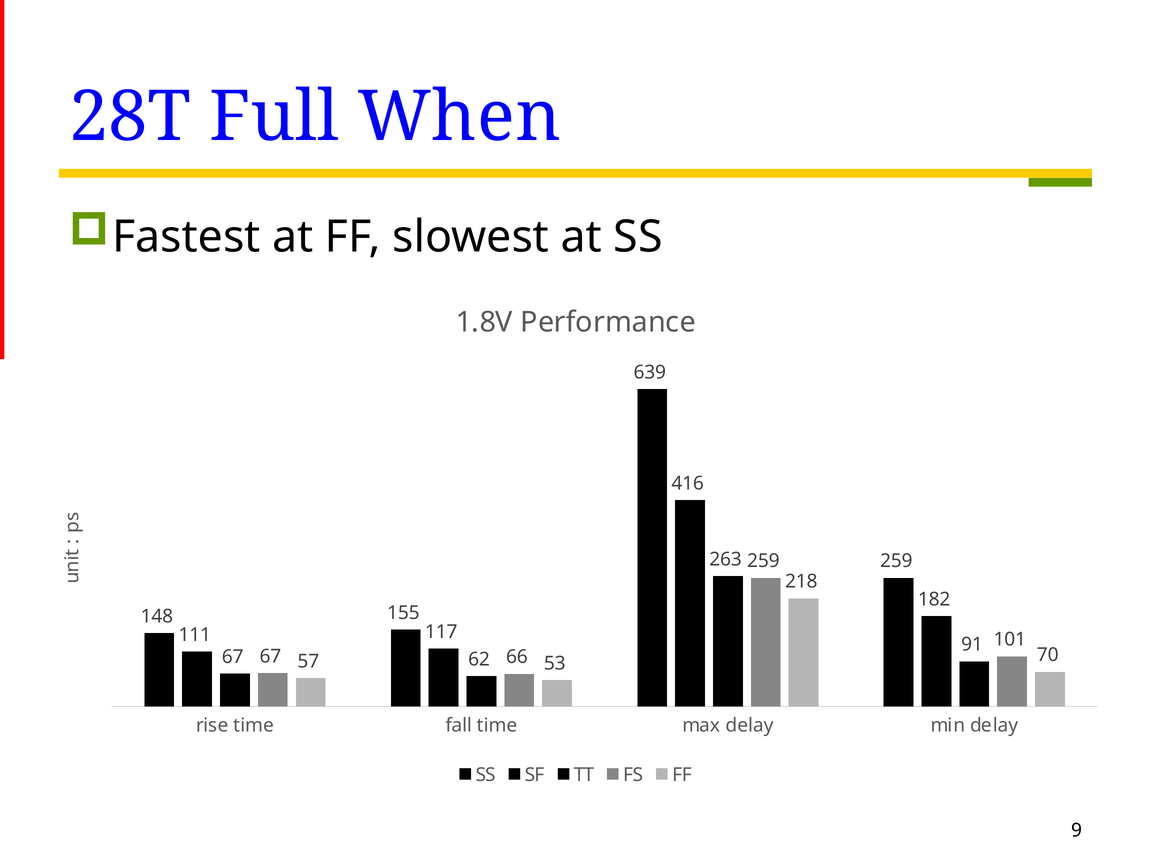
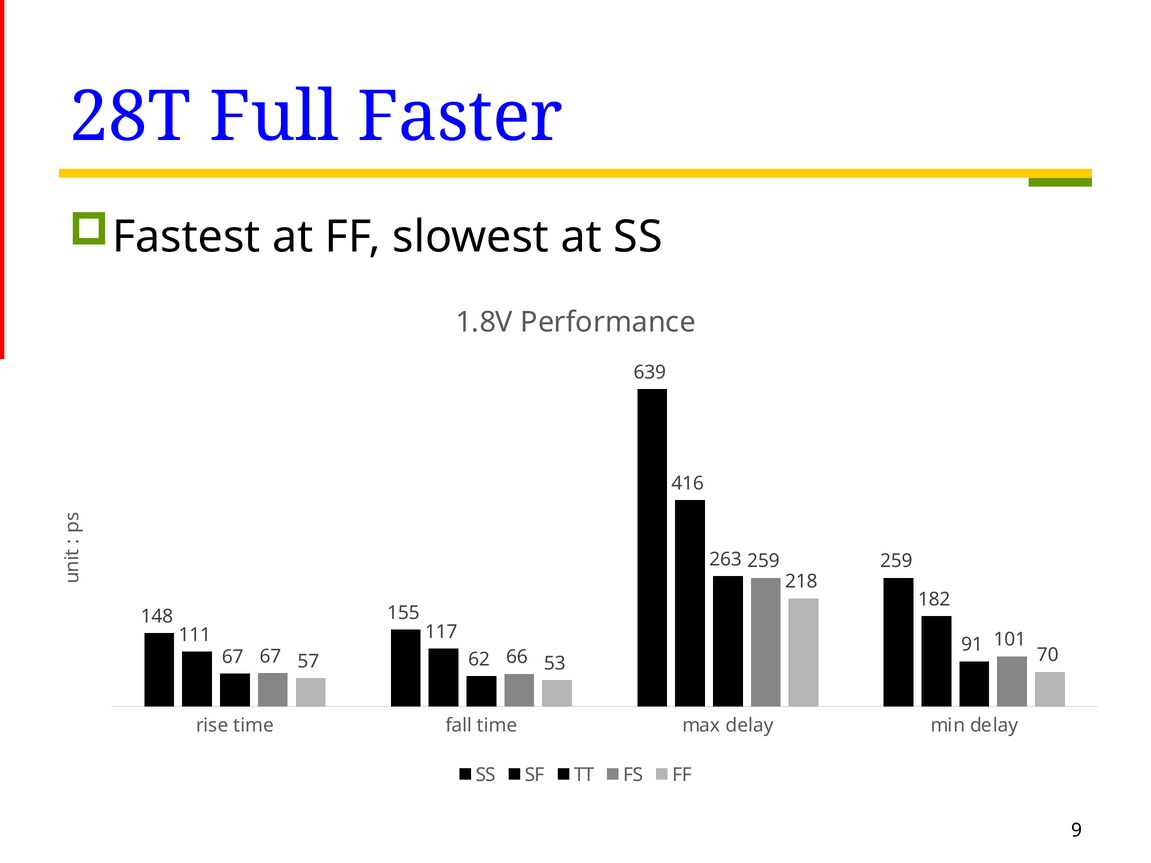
When: When -> Faster (460, 117)
